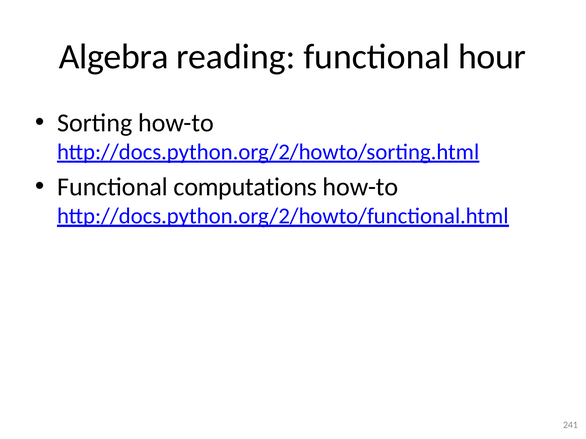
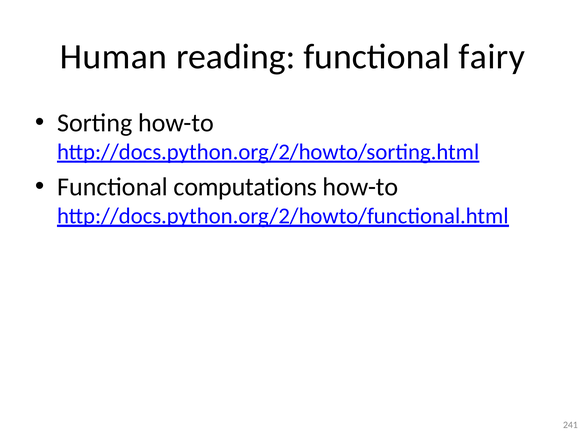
Algebra: Algebra -> Human (113, 57)
hour: hour -> fairy (492, 57)
